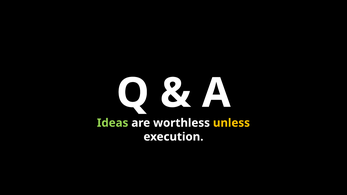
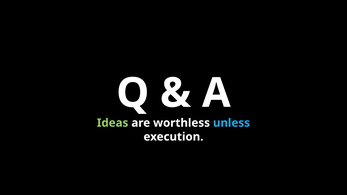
unless colour: yellow -> light blue (231, 123)
